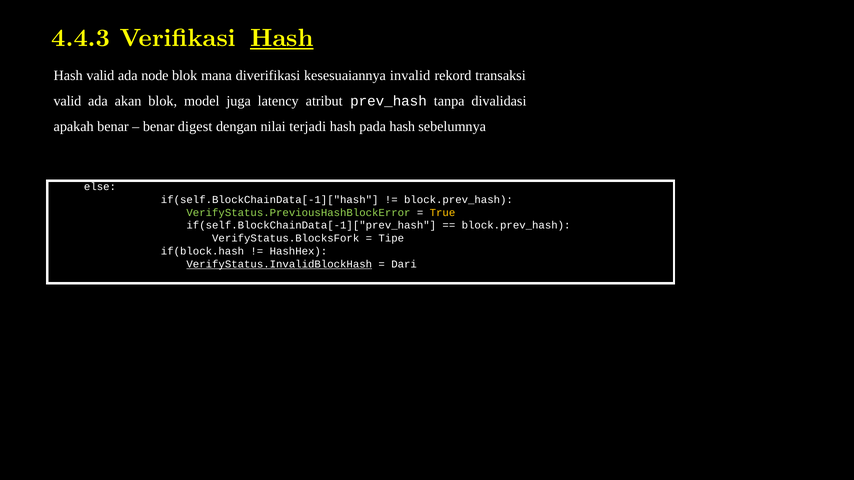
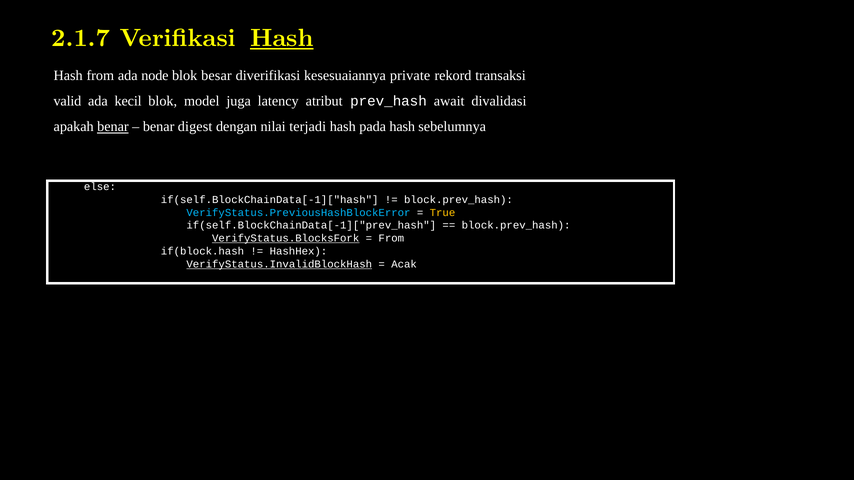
4.4.3: 4.4.3 -> 2.1.7 (81, 38)
Hash valid: valid -> from (100, 76)
mana: mana -> besar (216, 76)
invalid: invalid -> private (410, 76)
akan: akan -> kecil (128, 101)
tanpa: tanpa -> await (449, 101)
benar underline: none -> present (113, 127)
VerifyStatus.PreviousHashBlockError colour: light green -> light blue (298, 213)
VerifyStatus.BlocksFork underline: none -> present (286, 239)
Tipe: Tipe -> From (391, 239)
Dari: Dari -> Acak (404, 264)
